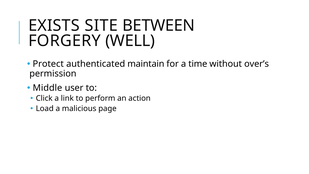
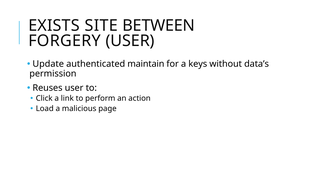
FORGERY WELL: WELL -> USER (130, 41)
Protect: Protect -> Update (48, 64)
time: time -> keys (198, 64)
over’s: over’s -> data’s (257, 64)
Middle: Middle -> Reuses (47, 88)
